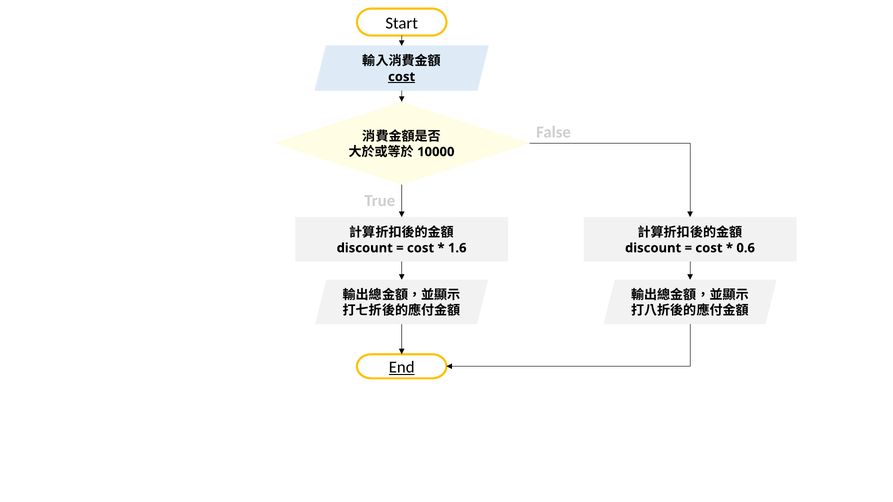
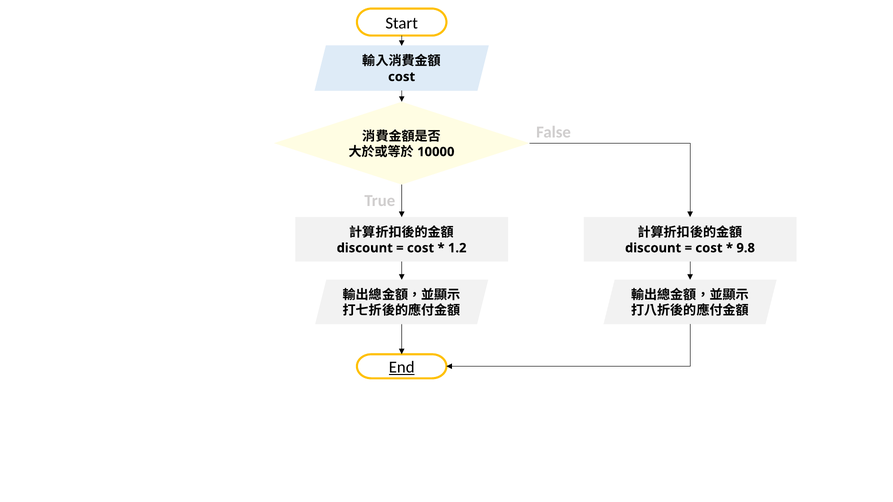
cost underline: present -> none (402, 77)
1.6: 1.6 -> 1.2 (457, 248)
0.6: 0.6 -> 9.8 (746, 248)
